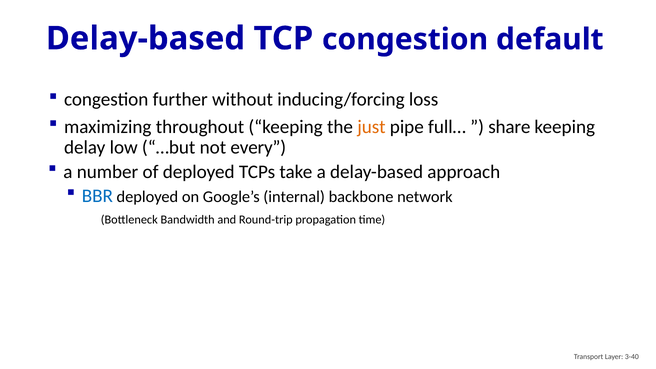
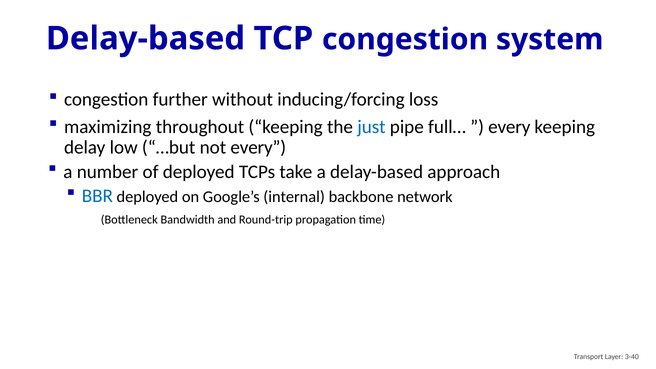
default: default -> system (550, 39)
just colour: orange -> blue (371, 127)
share: share -> every (509, 127)
